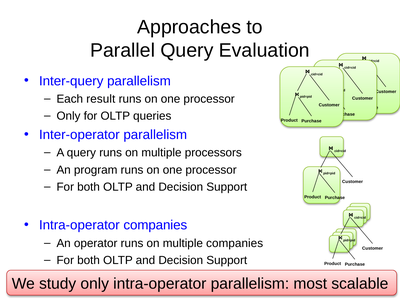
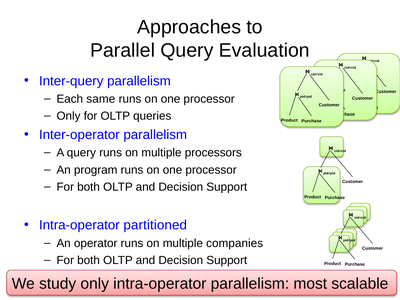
result: result -> same (101, 99)
Intra-operator companies: companies -> partitioned (155, 225)
